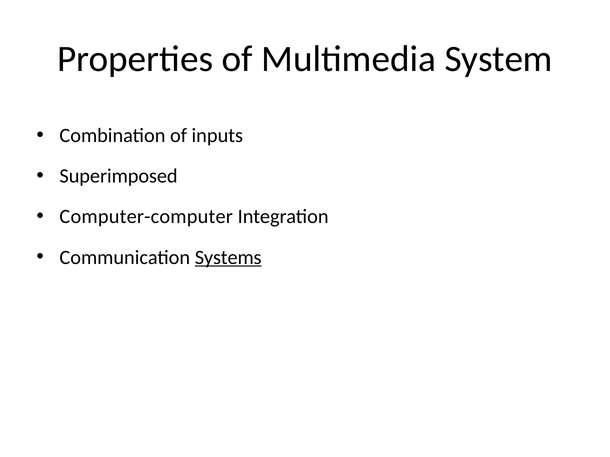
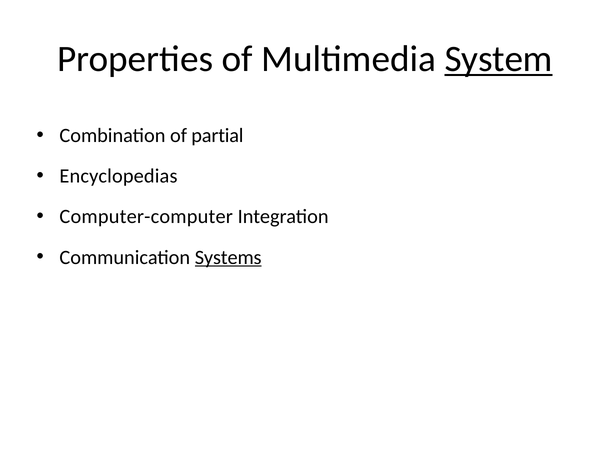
System underline: none -> present (499, 59)
inputs: inputs -> partial (217, 136)
Superimposed: Superimposed -> Encyclopedias (118, 176)
